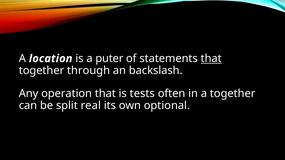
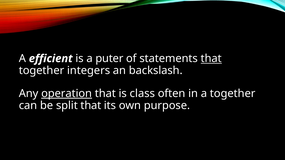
location: location -> efficient (51, 59)
through: through -> integers (89, 71)
operation underline: none -> present (67, 94)
tests: tests -> class (142, 94)
split real: real -> that (91, 106)
optional: optional -> purpose (167, 106)
